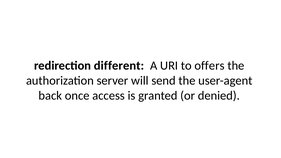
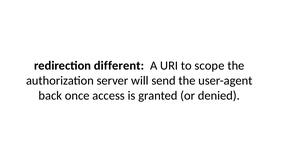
offers: offers -> scope (209, 66)
